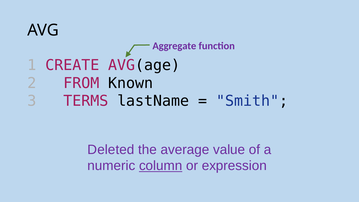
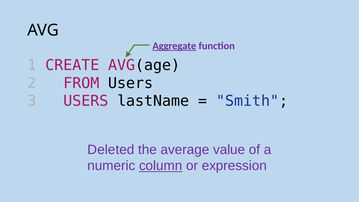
Aggregate underline: none -> present (174, 46)
FROM Known: Known -> Users (131, 83)
3 TERMS: TERMS -> USERS (86, 101)
